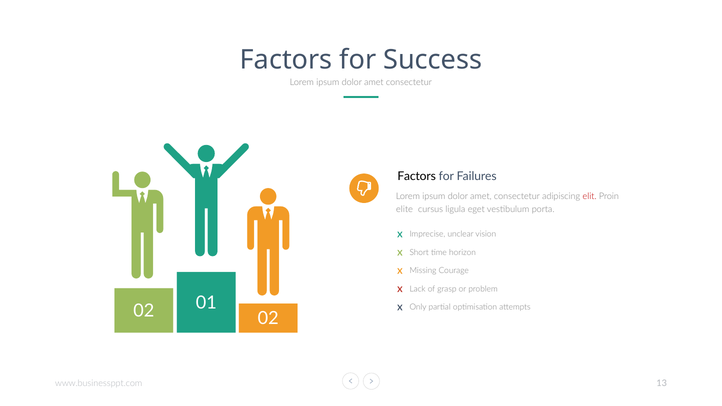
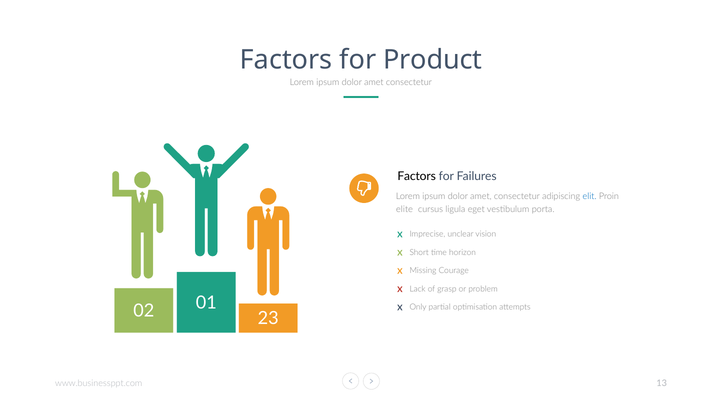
Success: Success -> Product (433, 60)
elit colour: red -> blue (590, 196)
02 02: 02 -> 23 (268, 319)
